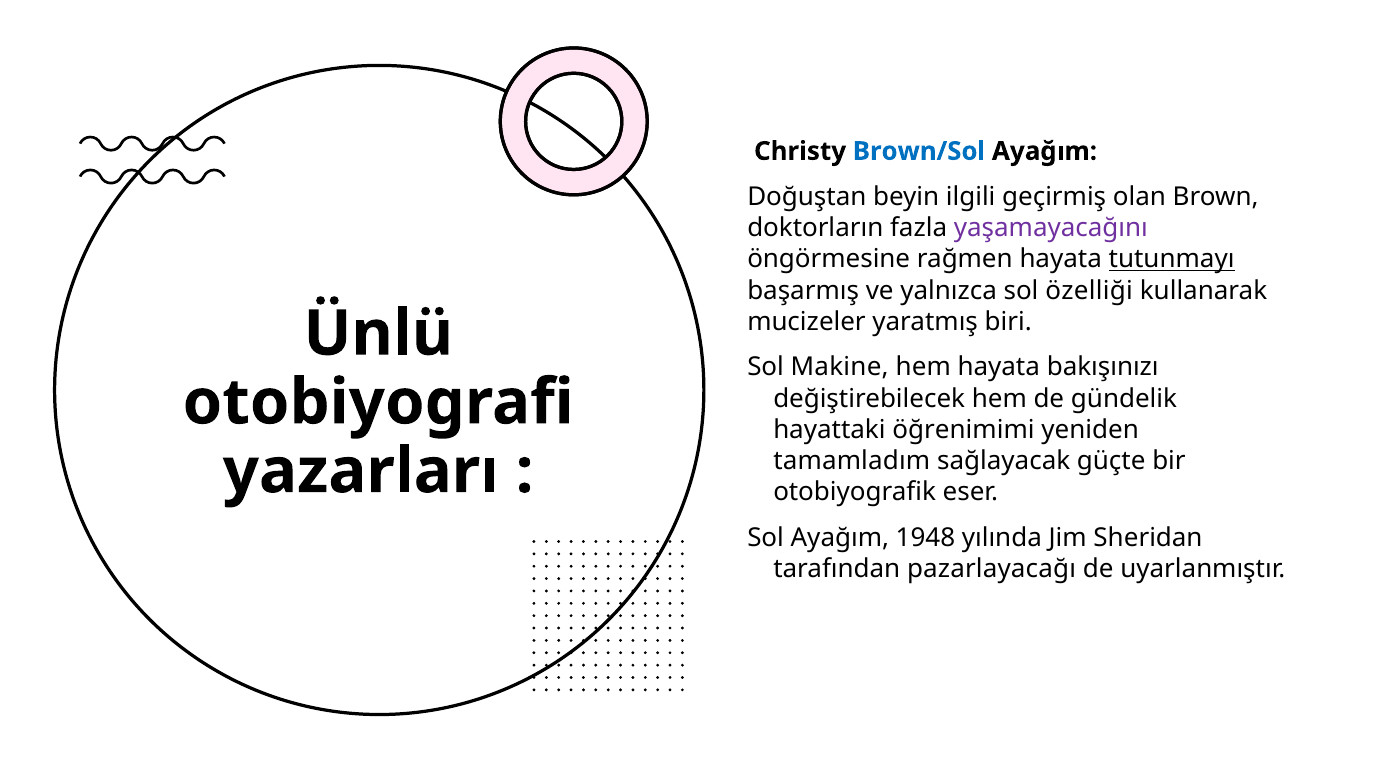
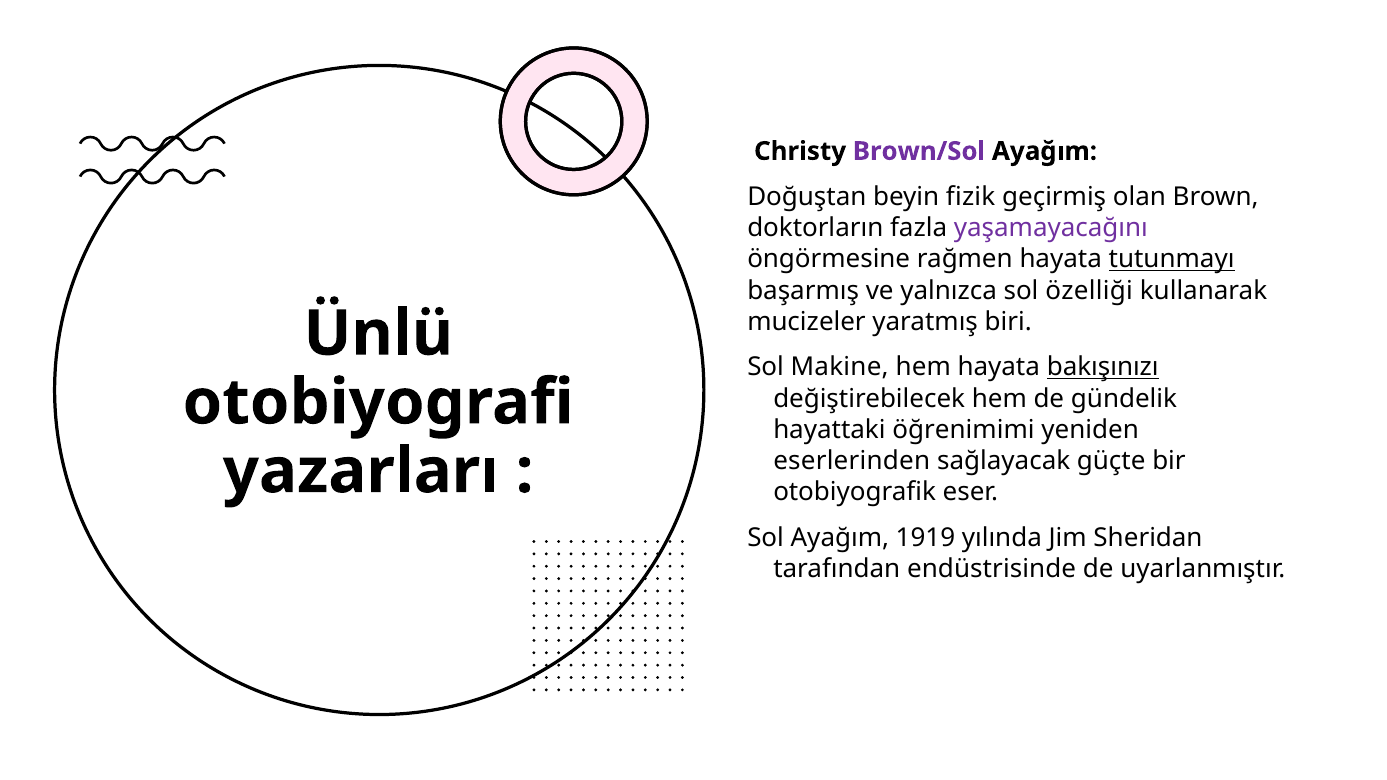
Brown/Sol colour: blue -> purple (919, 151)
ilgili: ilgili -> fizik (971, 197)
bakışınızı underline: none -> present (1103, 367)
tamamladım: tamamladım -> eserlerinden (852, 461)
1948: 1948 -> 1919 (925, 538)
pazarlayacağı: pazarlayacağı -> endüstrisinde (992, 569)
